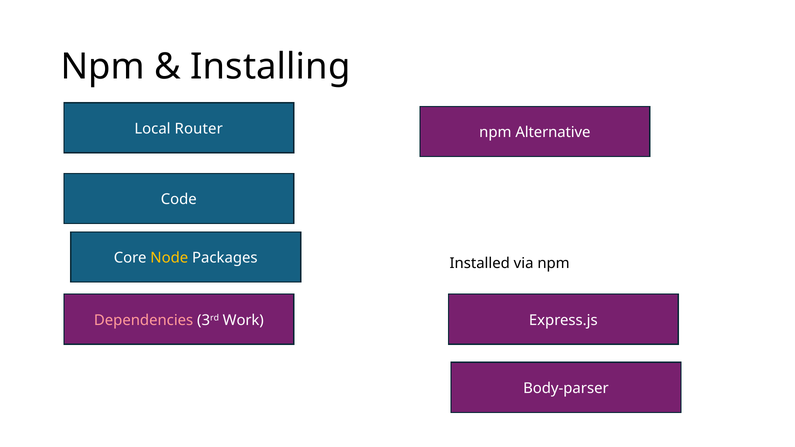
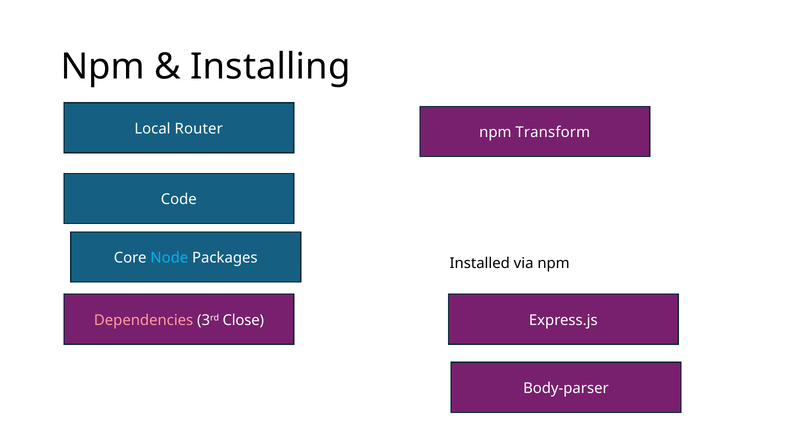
Alternative: Alternative -> Transform (553, 133)
Node colour: yellow -> light blue (169, 258)
Work: Work -> Close (243, 320)
